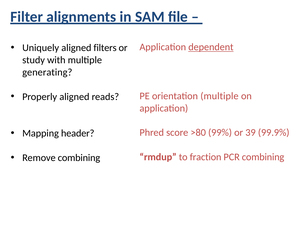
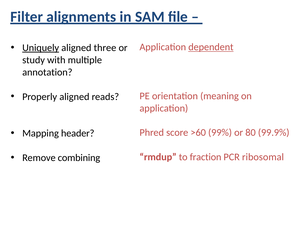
Uniquely underline: none -> present (41, 48)
filters: filters -> three (105, 48)
generating: generating -> annotation (47, 72)
orientation multiple: multiple -> meaning (220, 96)
>80: >80 -> >60 (198, 132)
39: 39 -> 80 (251, 132)
PCR combining: combining -> ribosomal (263, 157)
